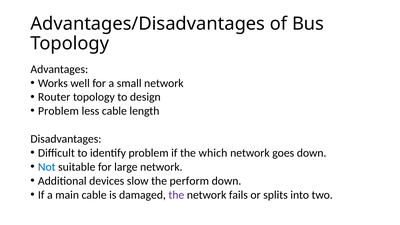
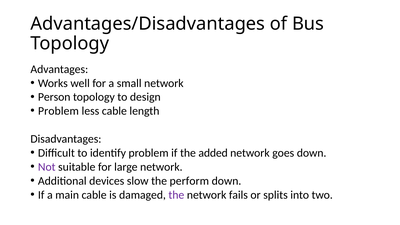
Router: Router -> Person (54, 97)
which: which -> added (213, 153)
Not colour: blue -> purple (47, 167)
